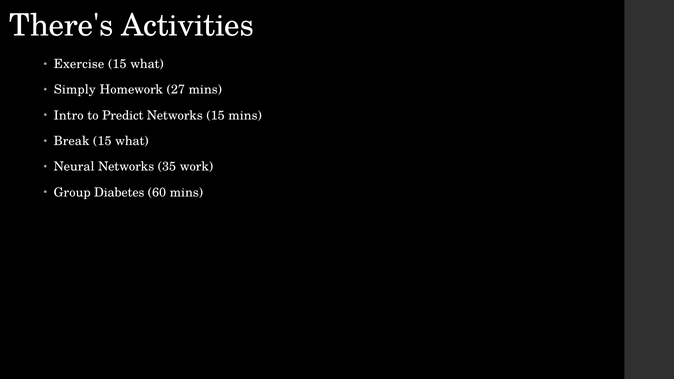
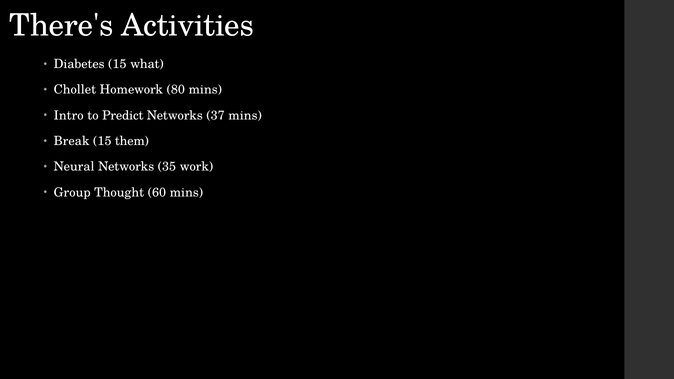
Exercise: Exercise -> Diabetes (79, 64)
Simply: Simply -> Chollet (75, 90)
27: 27 -> 80 (176, 90)
Networks 15: 15 -> 37 (216, 115)
Break 15 what: what -> them (132, 141)
Diabetes: Diabetes -> Thought (119, 192)
